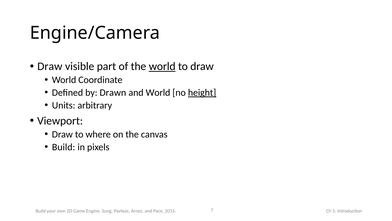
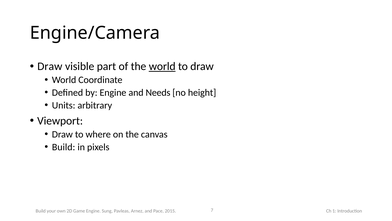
by Drawn: Drawn -> Engine (113, 92)
and World: World -> Needs (158, 92)
height underline: present -> none (202, 92)
